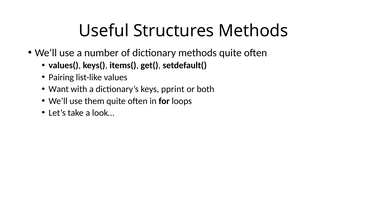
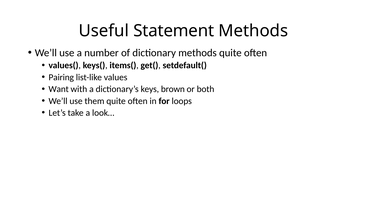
Structures: Structures -> Statement (174, 31)
pprint: pprint -> brown (173, 89)
